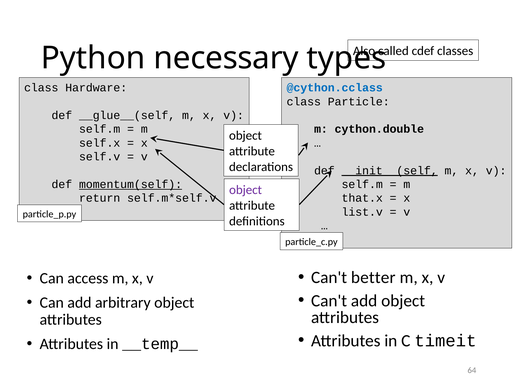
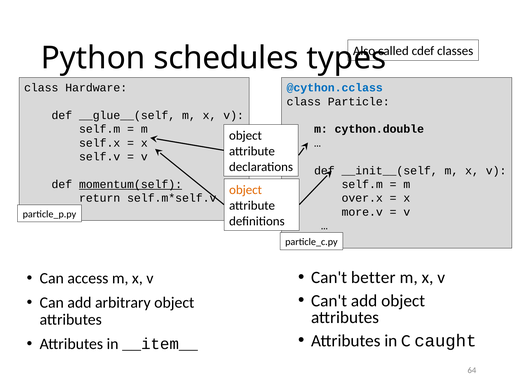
necessary: necessary -> schedules (226, 58)
__init__(self underline: present -> none (390, 170)
object colour: purple -> orange (246, 190)
that.x: that.x -> over.x (362, 198)
list.v: list.v -> more.v (362, 212)
timeit: timeit -> caught (445, 341)
__temp__: __temp__ -> __item__ (160, 344)
